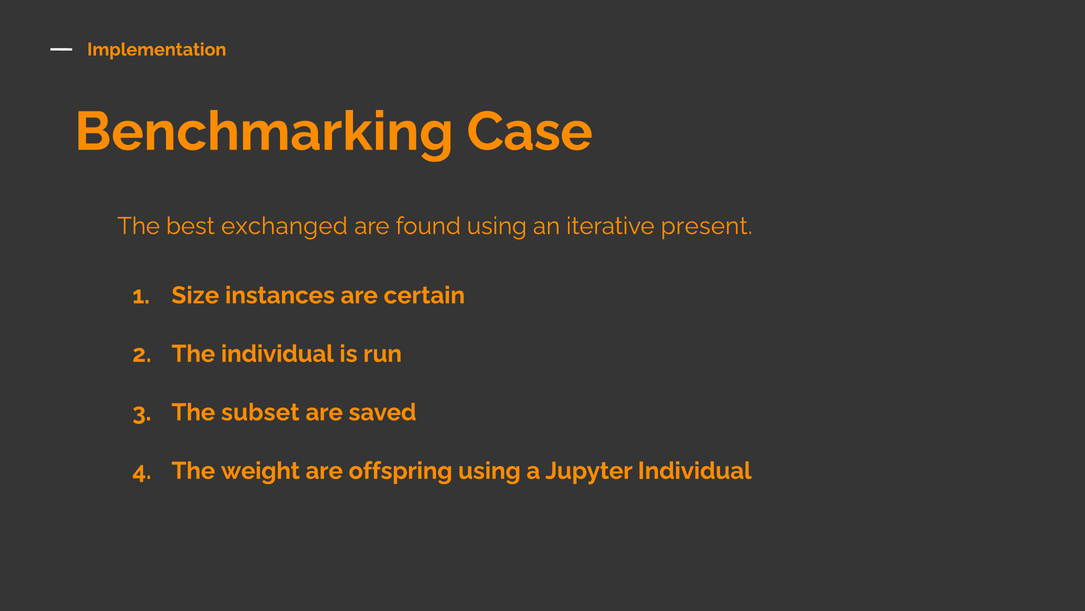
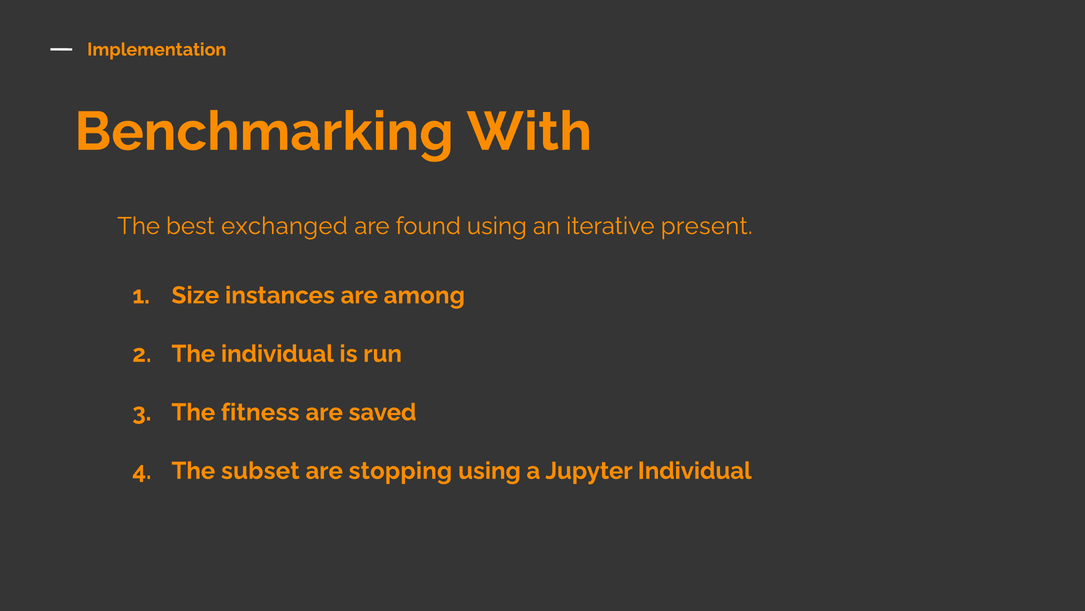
Case: Case -> With (529, 132)
certain: certain -> among (424, 295)
subset: subset -> fitness (260, 412)
weight: weight -> subset (260, 470)
offspring: offspring -> stopping (400, 470)
